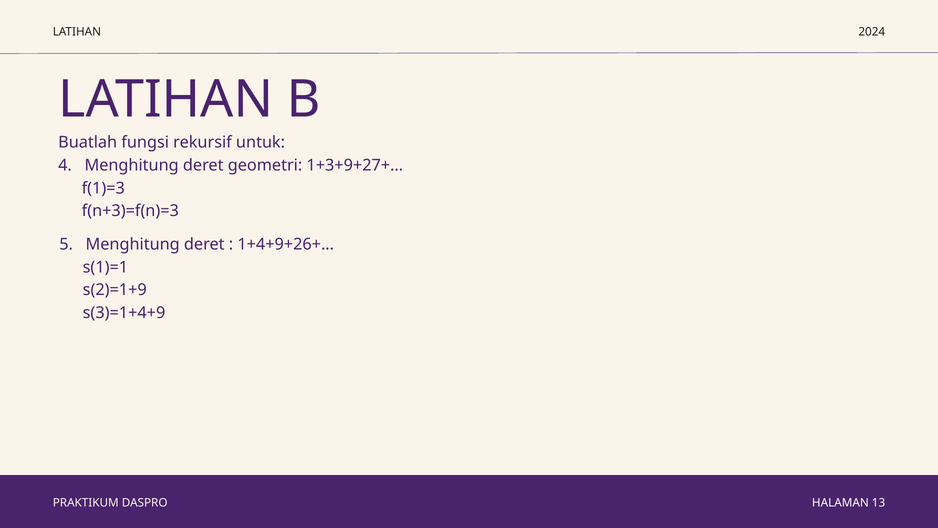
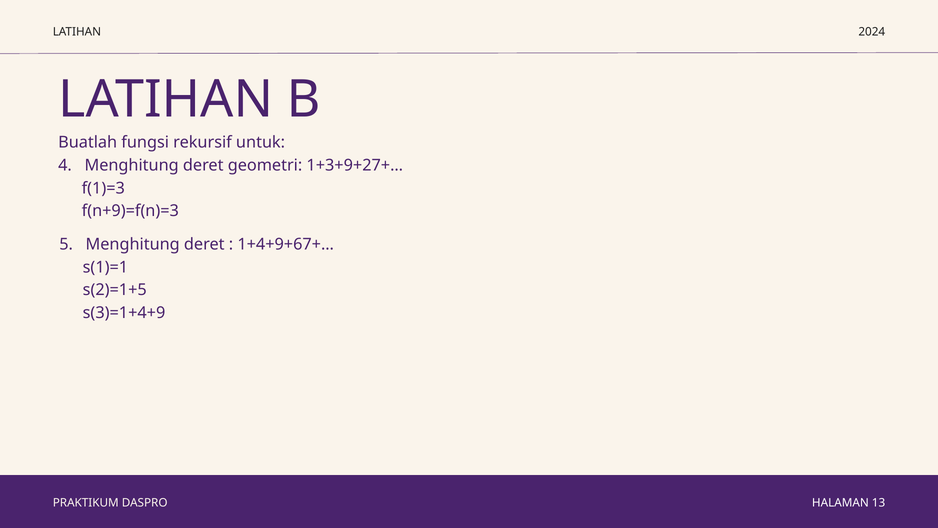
f(n+3)=f(n)=3: f(n+3)=f(n)=3 -> f(n+9)=f(n)=3 (130, 211)
1+4+9+26+…: 1+4+9+26+… -> 1+4+9+67+… (286, 244)
s(2)=1+9: s(2)=1+9 -> s(2)=1+5 (115, 290)
